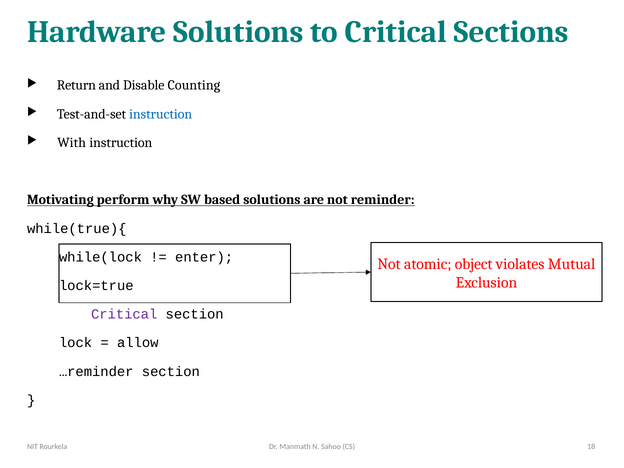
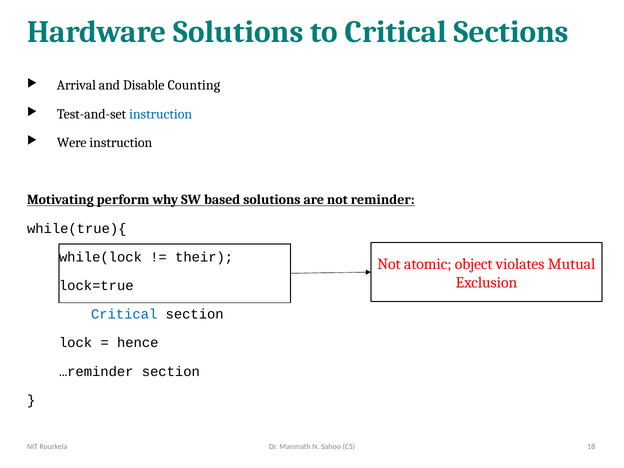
Return: Return -> Arrival (76, 85)
With: With -> Were (72, 143)
enter: enter -> their (204, 257)
Critical colour: purple -> blue (124, 314)
allow: allow -> hence (138, 343)
